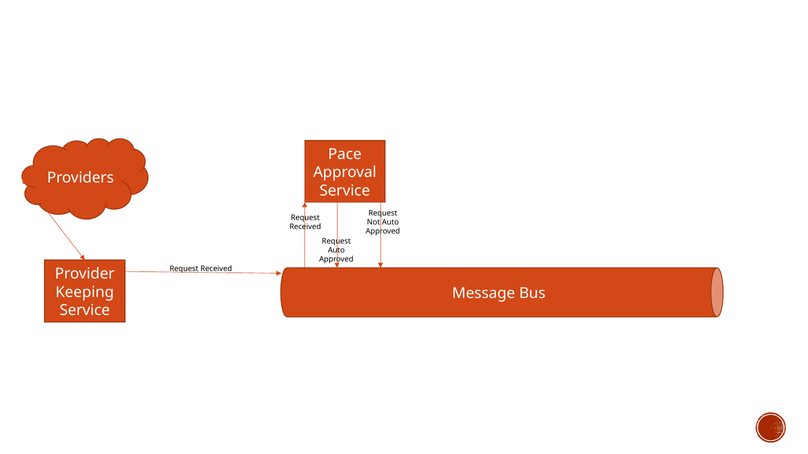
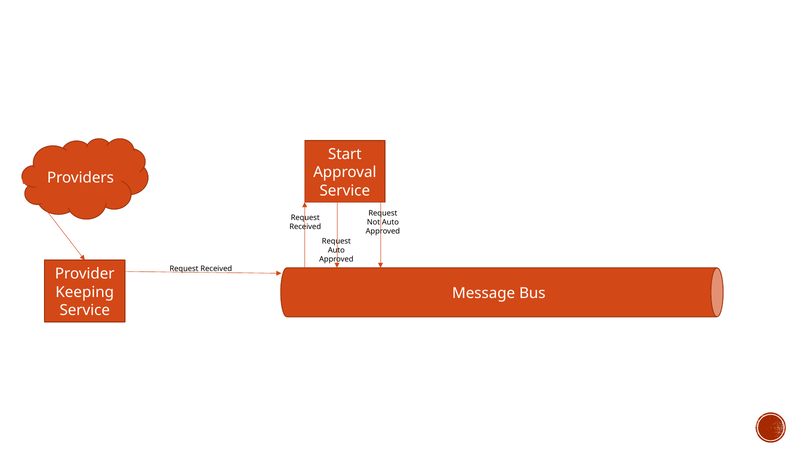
Pace: Pace -> Start (345, 154)
